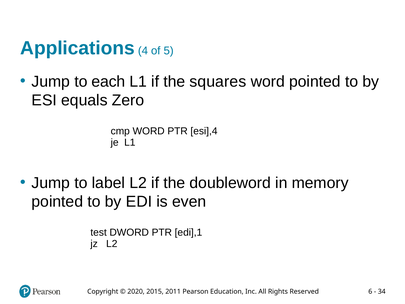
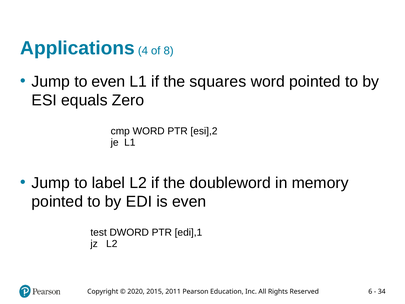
5: 5 -> 8 (169, 51)
to each: each -> even (108, 81)
esi],4: esi],4 -> esi],2 (204, 131)
